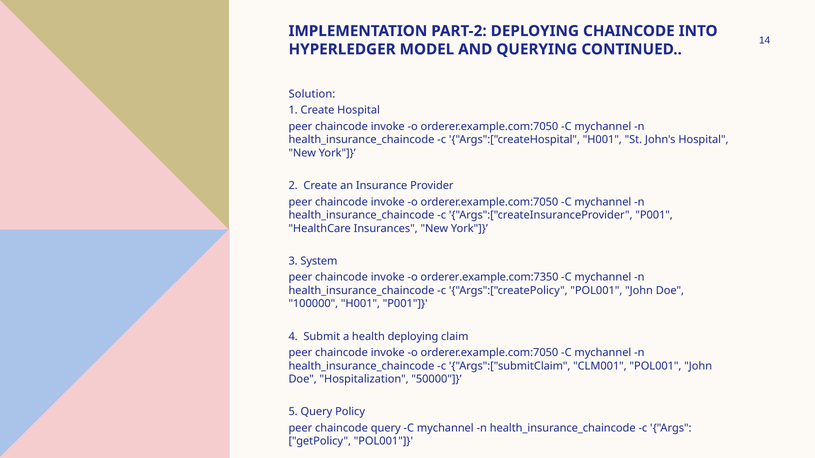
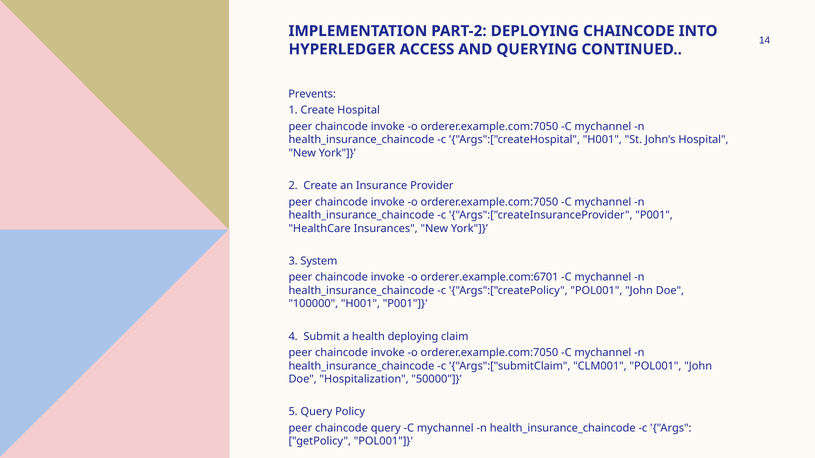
MODEL: MODEL -> ACCESS (427, 49)
Solution: Solution -> Prevents (312, 94)
orderer.example.com:7350: orderer.example.com:7350 -> orderer.example.com:6701 (489, 278)
